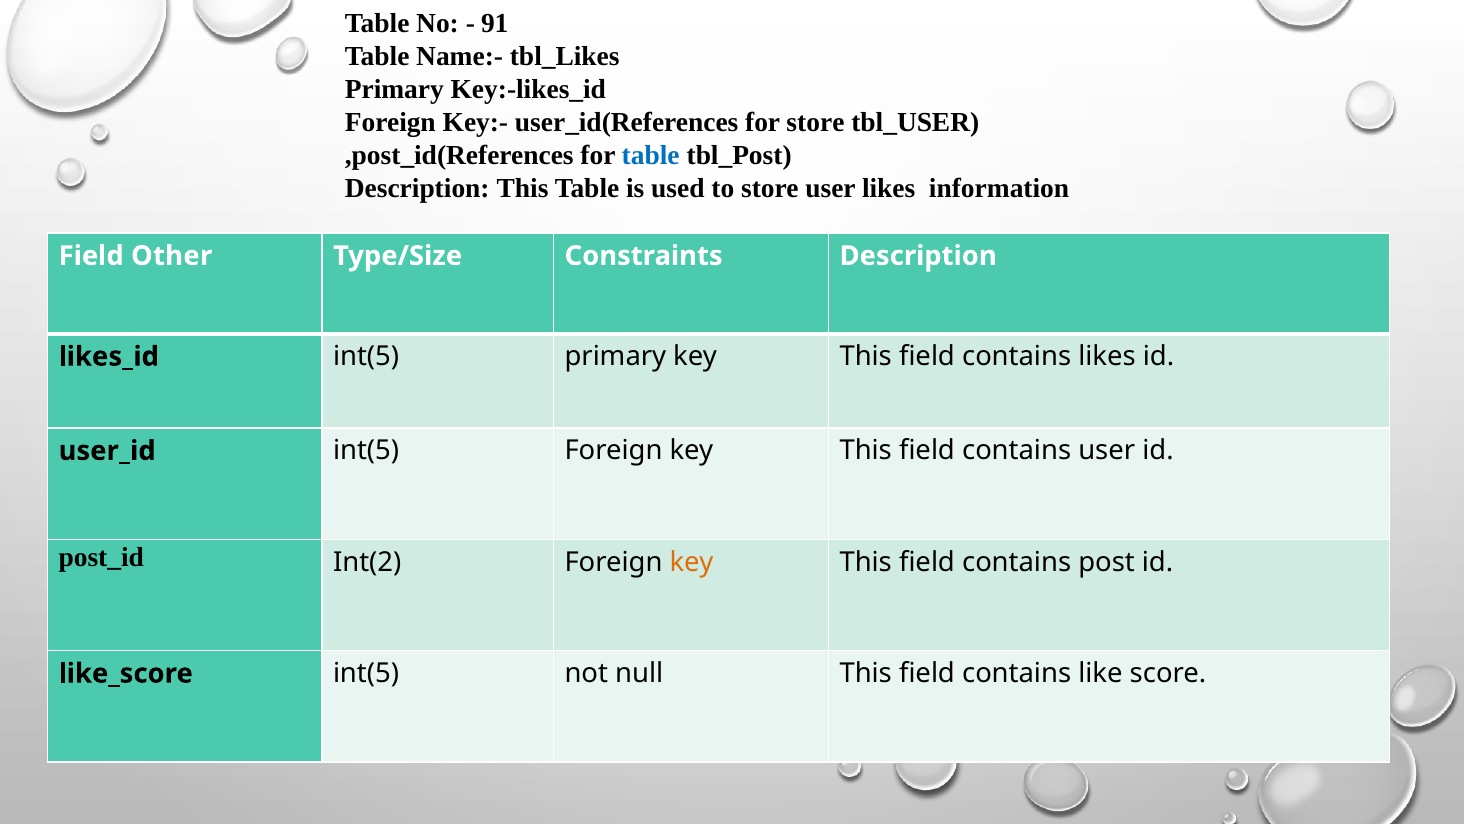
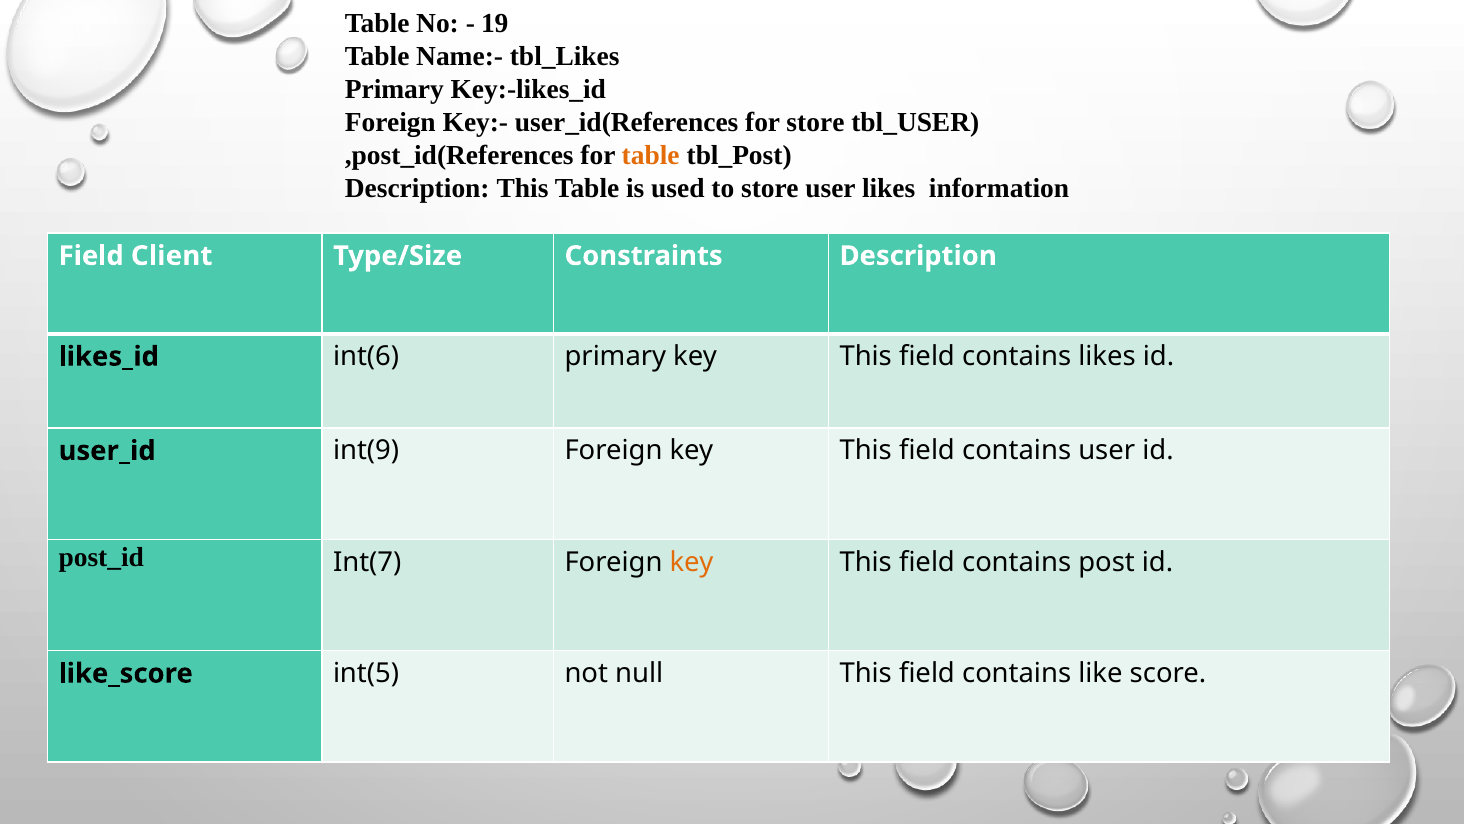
91: 91 -> 19 (495, 24)
table colour: blue -> orange (651, 156)
Other: Other -> Client (172, 256)
int(5: int(5 -> int(6 (366, 356)
int(5: int(5 -> int(9 (366, 451)
Int(2: Int(2 -> Int(7 (367, 562)
